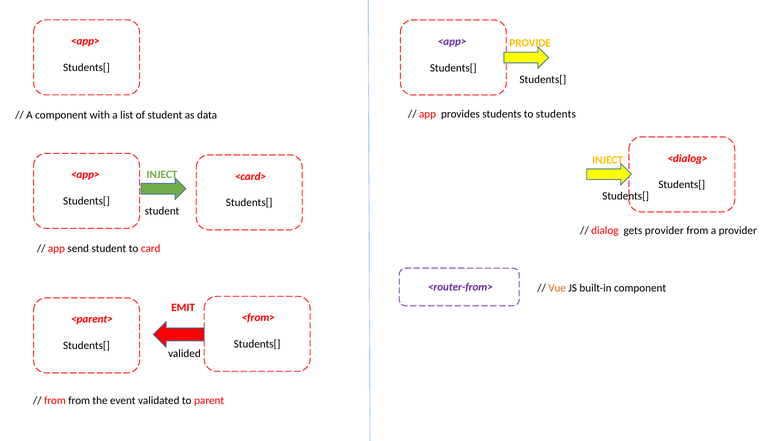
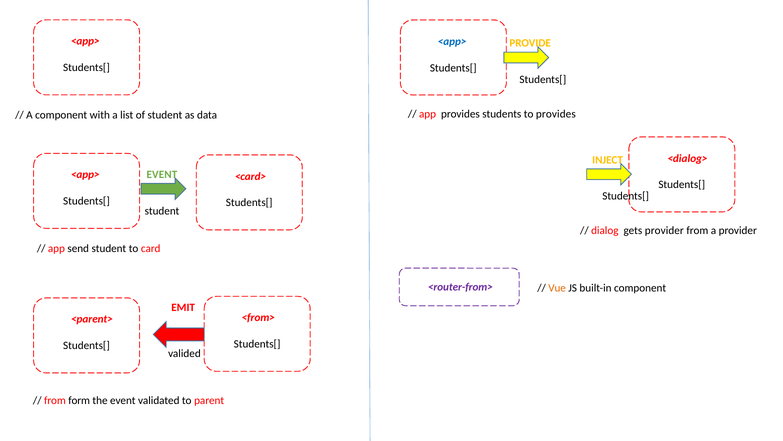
<app> colour: purple -> blue (452, 41)
to students: students -> provides (556, 114)
INJECT: INJECT -> EVENT (162, 174)
from from: from -> form (79, 400)
